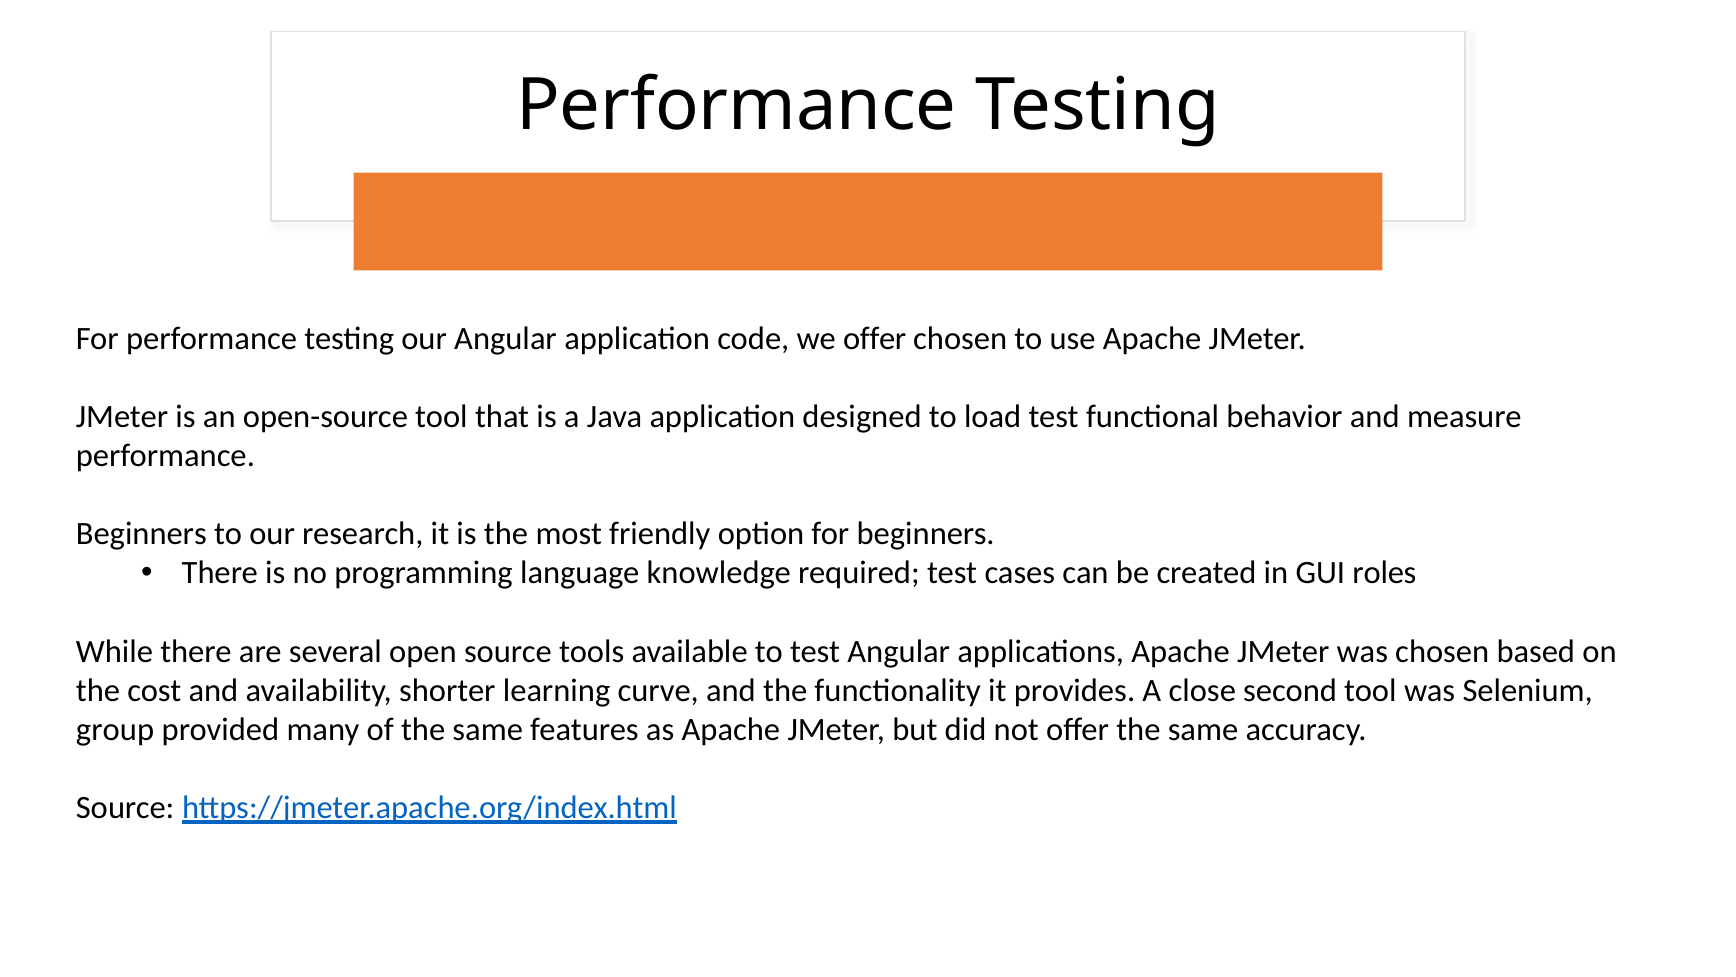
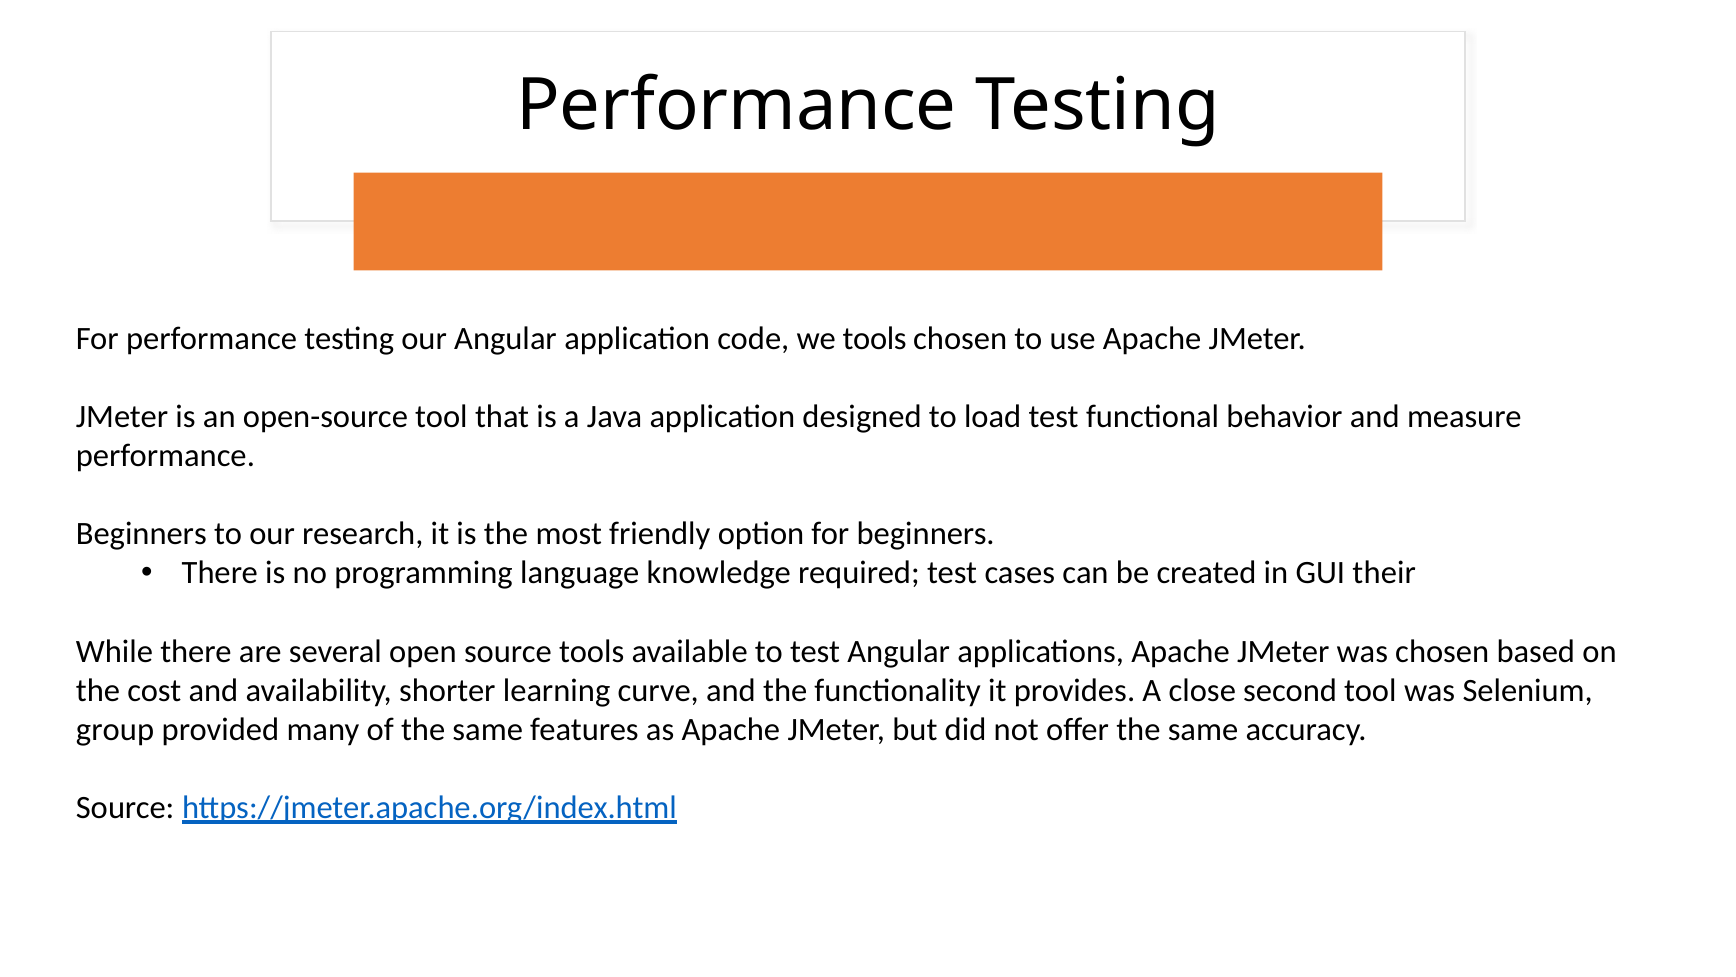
we offer: offer -> tools (875, 339)
roles: roles -> their (1384, 573)
